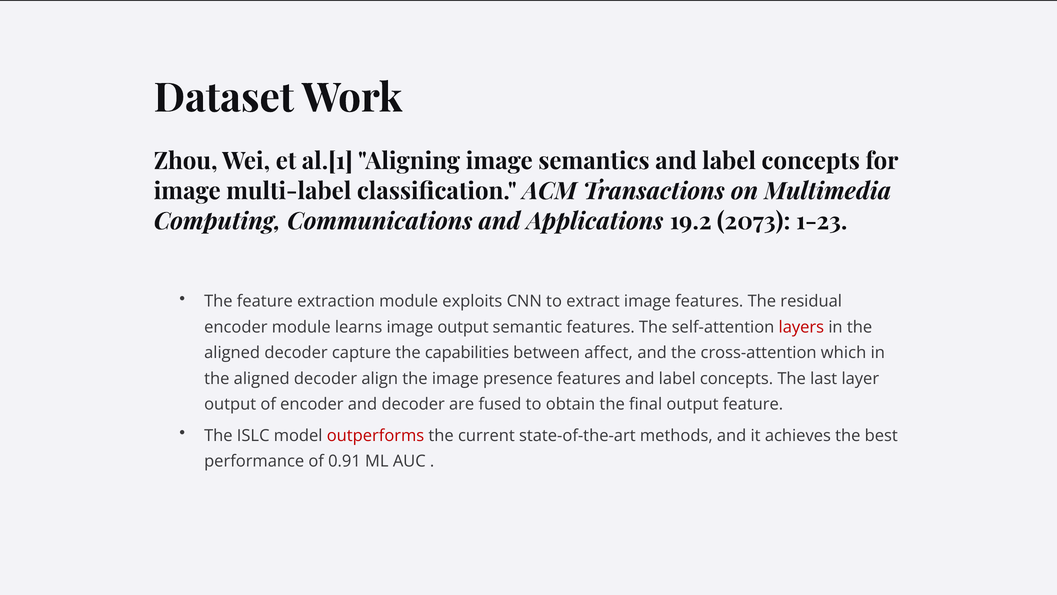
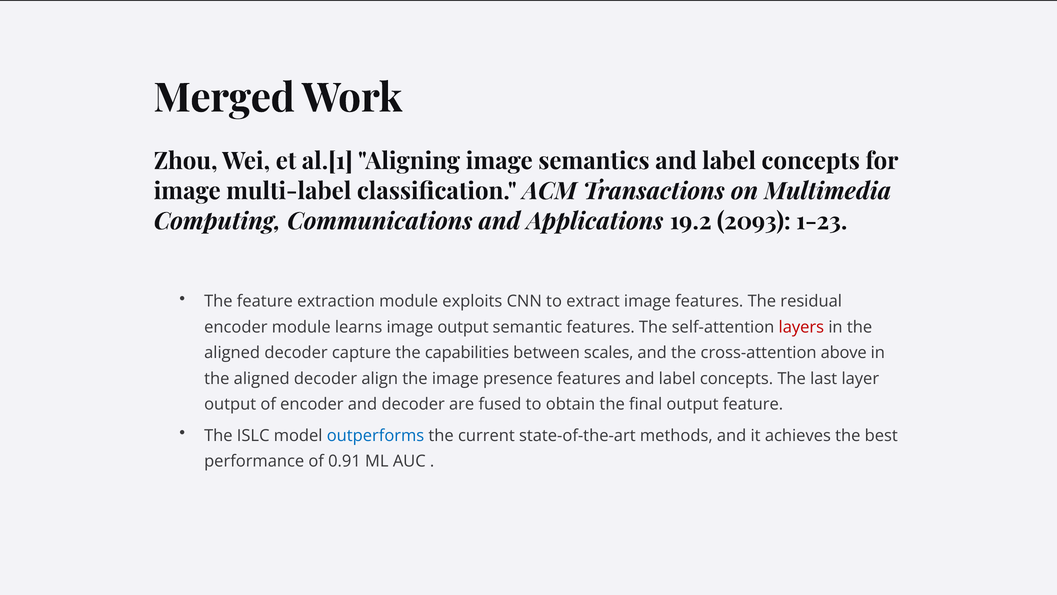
Dataset: Dataset -> Merged (224, 98)
2073: 2073 -> 2093 (754, 221)
affect: affect -> scales (609, 353)
which: which -> above (844, 353)
outperforms colour: red -> blue (376, 435)
